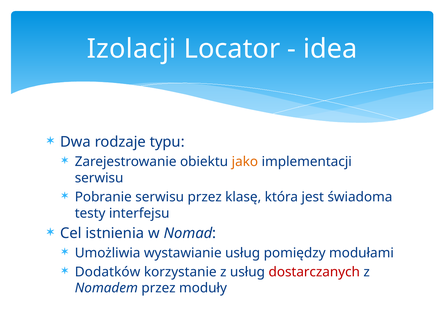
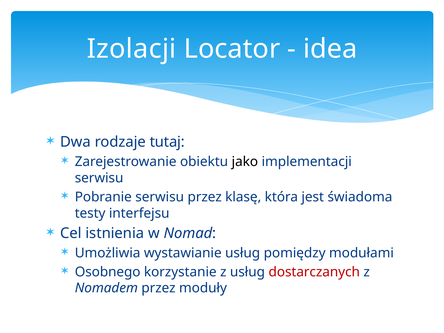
typu: typu -> tutaj (167, 142)
jako colour: orange -> black (245, 162)
Dodatków: Dodatków -> Osobnego (108, 272)
